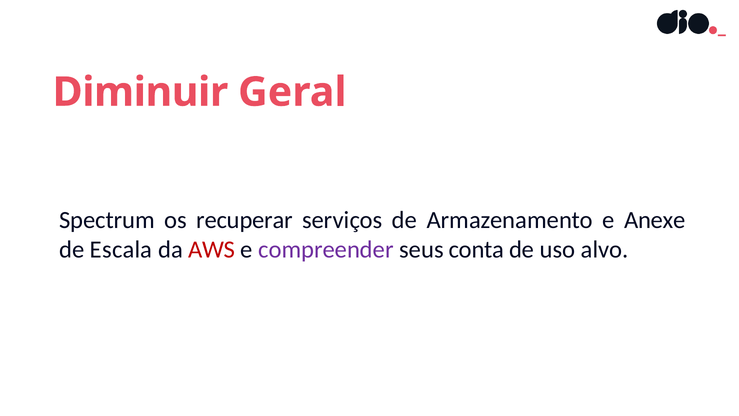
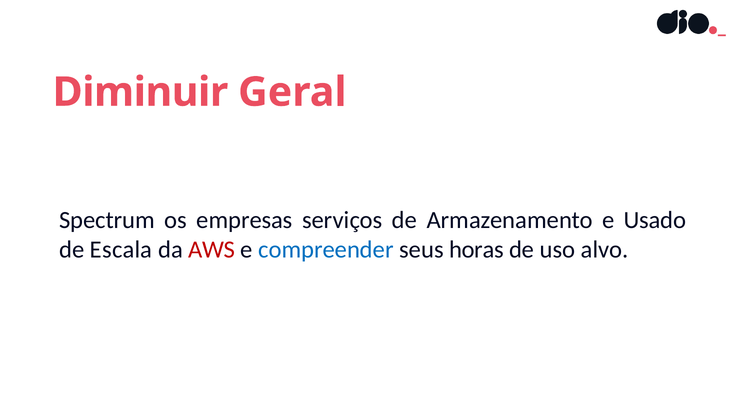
recuperar: recuperar -> empresas (244, 220)
Anexe: Anexe -> Usado (655, 220)
compreender colour: purple -> blue (326, 249)
conta: conta -> horas (476, 249)
